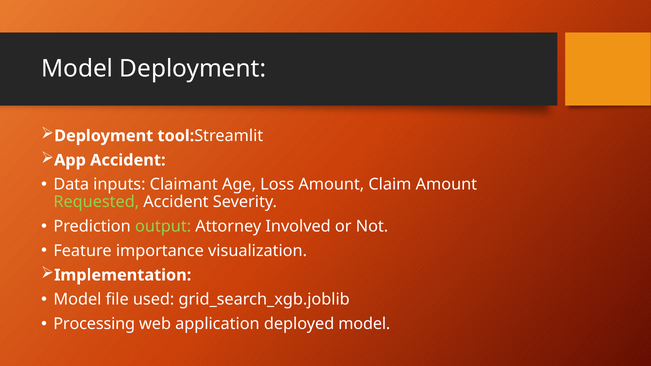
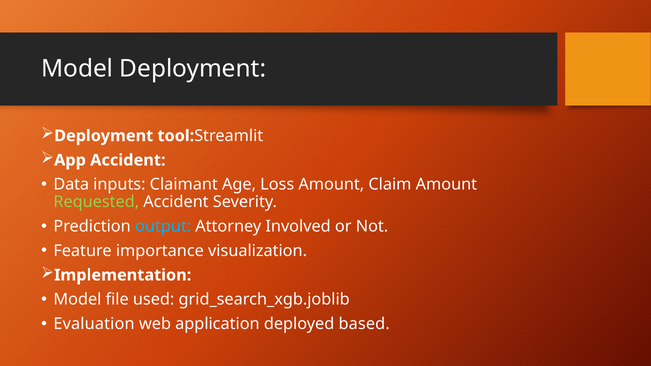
output colour: light green -> light blue (163, 227)
Processing: Processing -> Evaluation (94, 324)
deployed model: model -> based (364, 324)
